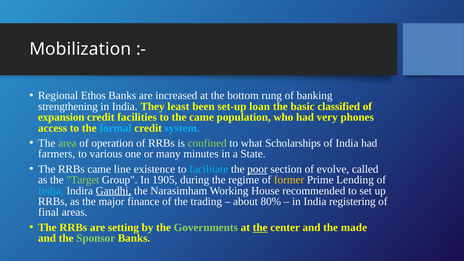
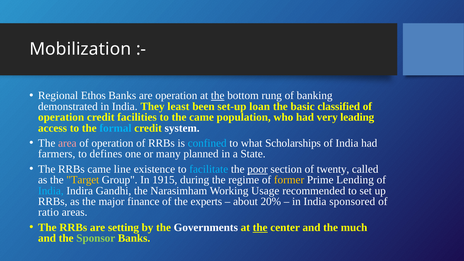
are increased: increased -> operation (176, 96)
the underline: none -> present (218, 96)
strengthening: strengthening -> demonstrated (68, 106)
expansion: expansion -> operation (61, 117)
phones: phones -> leading (357, 117)
system colour: light blue -> white (182, 128)
area colour: light green -> pink (67, 143)
confined colour: light green -> light blue (207, 143)
various: various -> defines (106, 154)
minutes: minutes -> planned (201, 154)
evolve: evolve -> twenty (333, 169)
Target colour: light green -> yellow (83, 180)
1905: 1905 -> 1915 (165, 180)
Gandhi underline: present -> none (113, 191)
House: House -> Usage (265, 191)
trading: trading -> experts (206, 202)
80%: 80% -> 20% (271, 202)
registering: registering -> sponsored (352, 202)
final: final -> ratio (49, 212)
Governments colour: light green -> white (206, 227)
made: made -> much (354, 227)
